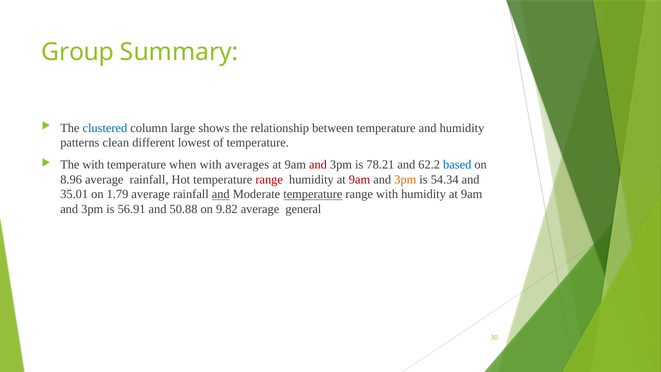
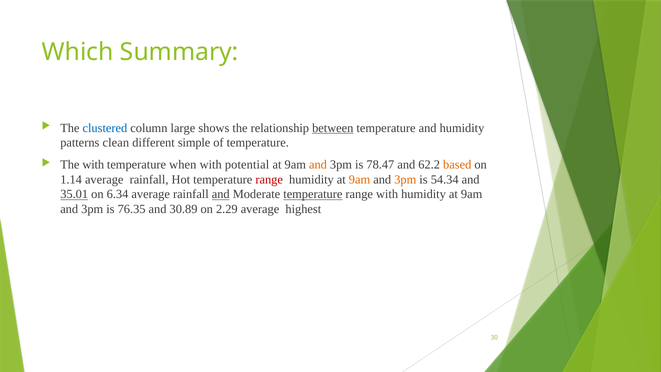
Group: Group -> Which (78, 52)
between underline: none -> present (333, 128)
lowest: lowest -> simple (194, 143)
averages: averages -> potential (247, 165)
and colour: red -> orange (318, 165)
78.21: 78.21 -> 78.47 (380, 165)
based colour: blue -> orange (457, 165)
8.96: 8.96 -> 1.14 (71, 179)
9am colour: red -> orange (360, 179)
35.01 underline: none -> present (74, 194)
1.79: 1.79 -> 6.34 (118, 194)
56.91: 56.91 -> 76.35 (132, 209)
50.88: 50.88 -> 30.89 (184, 209)
9.82: 9.82 -> 2.29 (227, 209)
general: general -> highest (303, 209)
